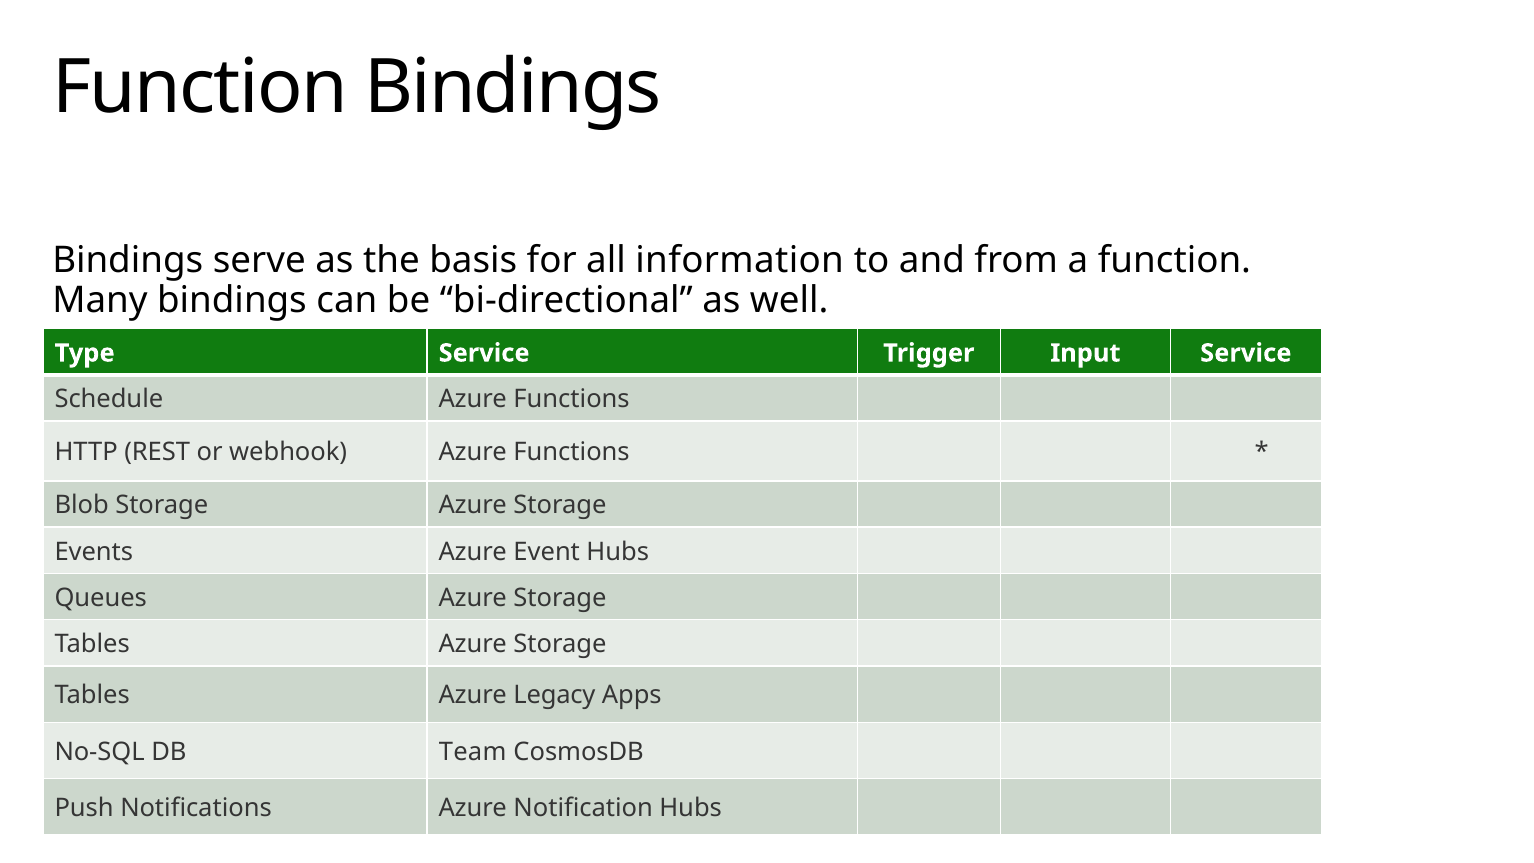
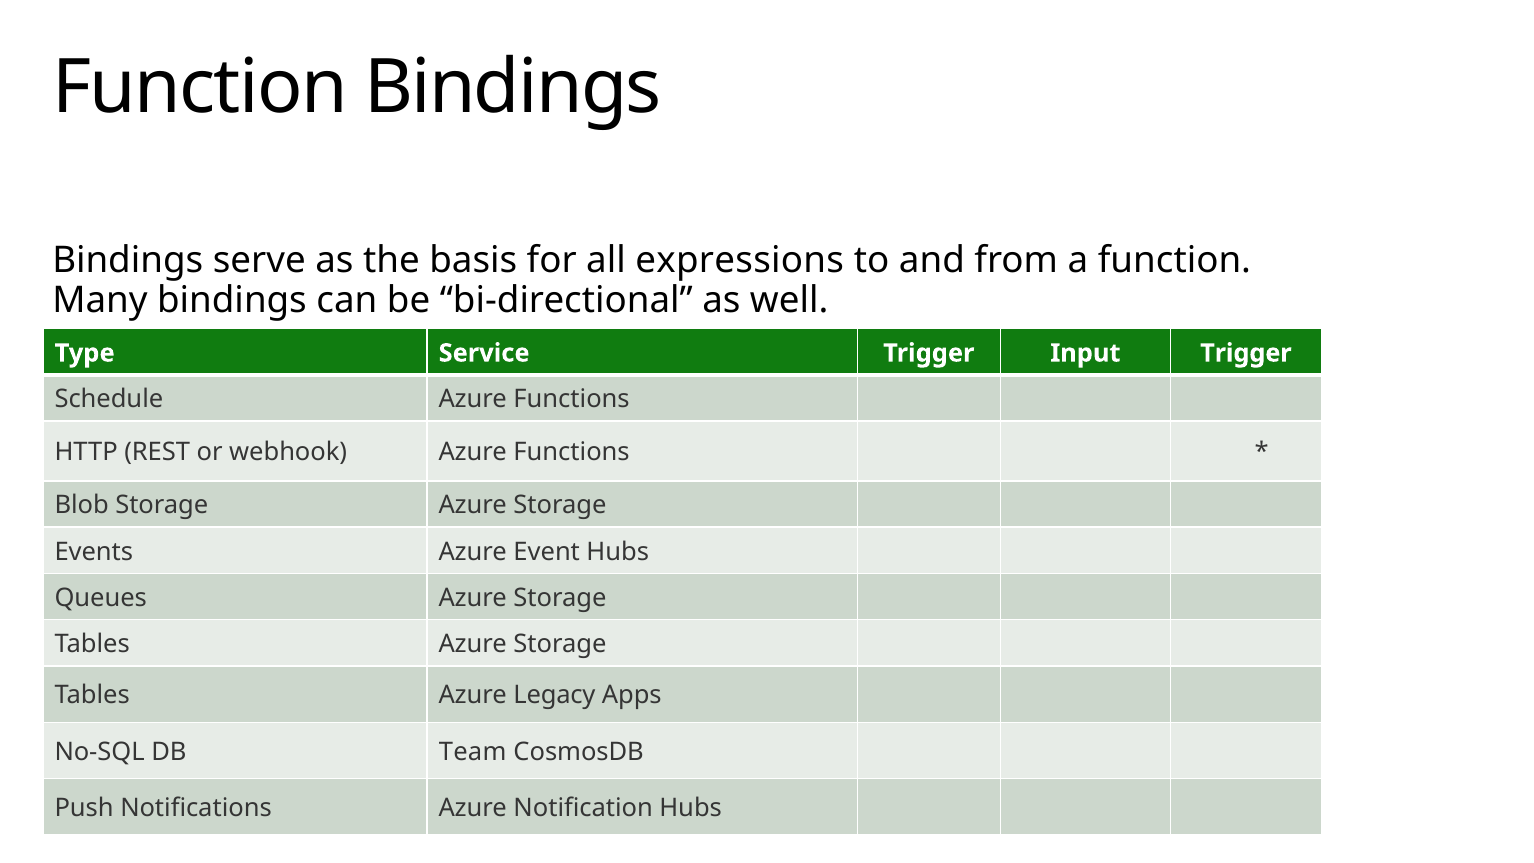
information: information -> expressions (740, 261)
Input Service: Service -> Trigger (1246, 353)
